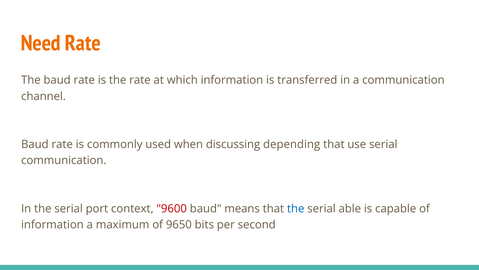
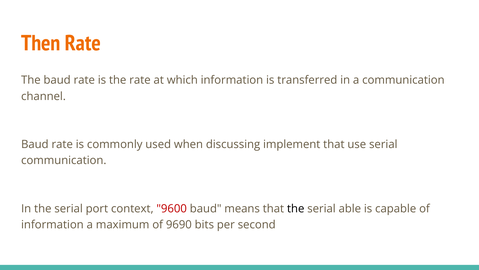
Need: Need -> Then (41, 43)
depending: depending -> implement (292, 144)
the colour: blue -> black (296, 208)
9650: 9650 -> 9690 (179, 224)
